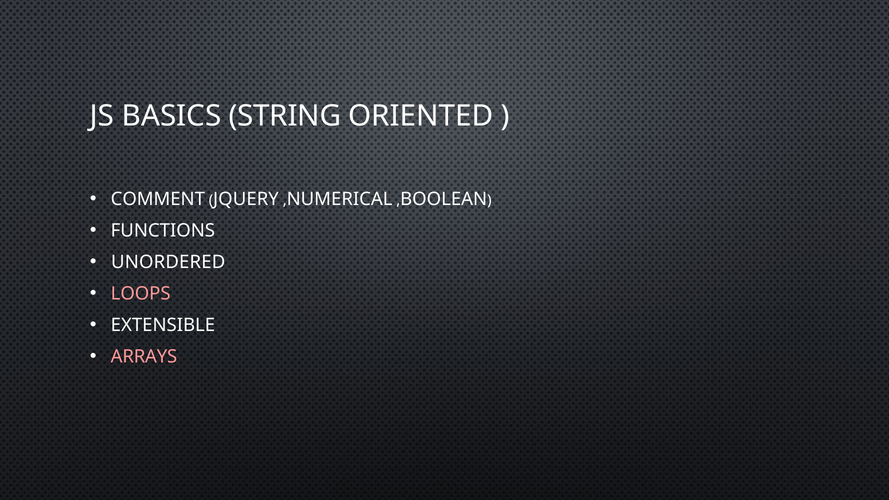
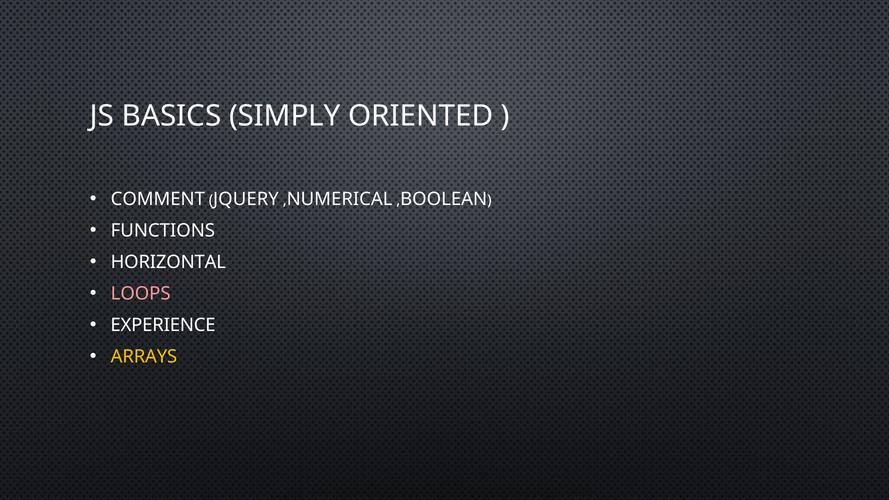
STRING: STRING -> SIMPLY (285, 116)
UNORDERED: UNORDERED -> HORIZONTAL (168, 262)
EXTENSIBLE: EXTENSIBLE -> EXPERIENCE (163, 325)
ARRAYS colour: pink -> yellow (144, 357)
